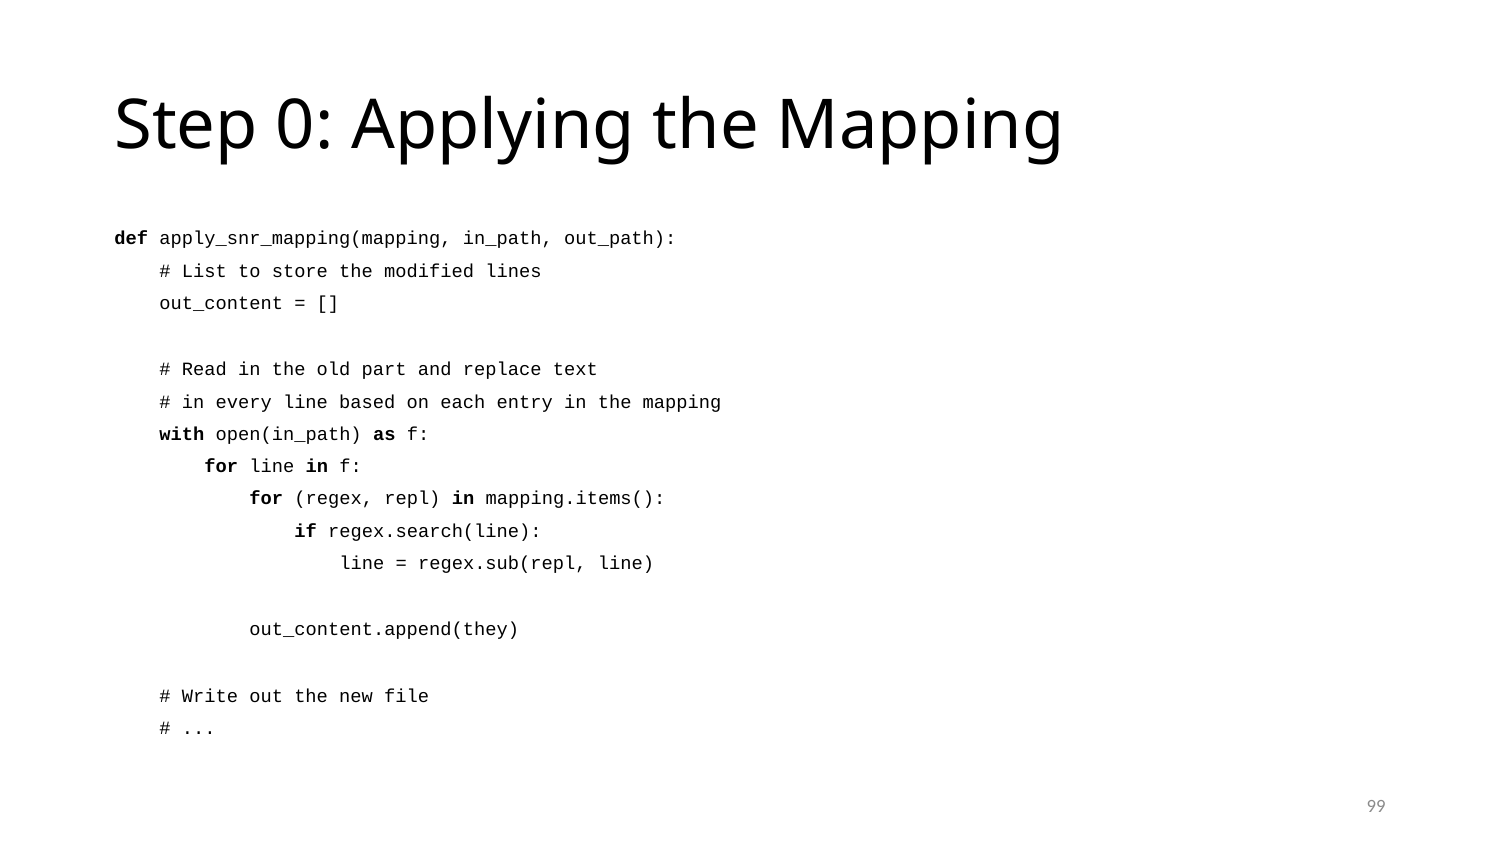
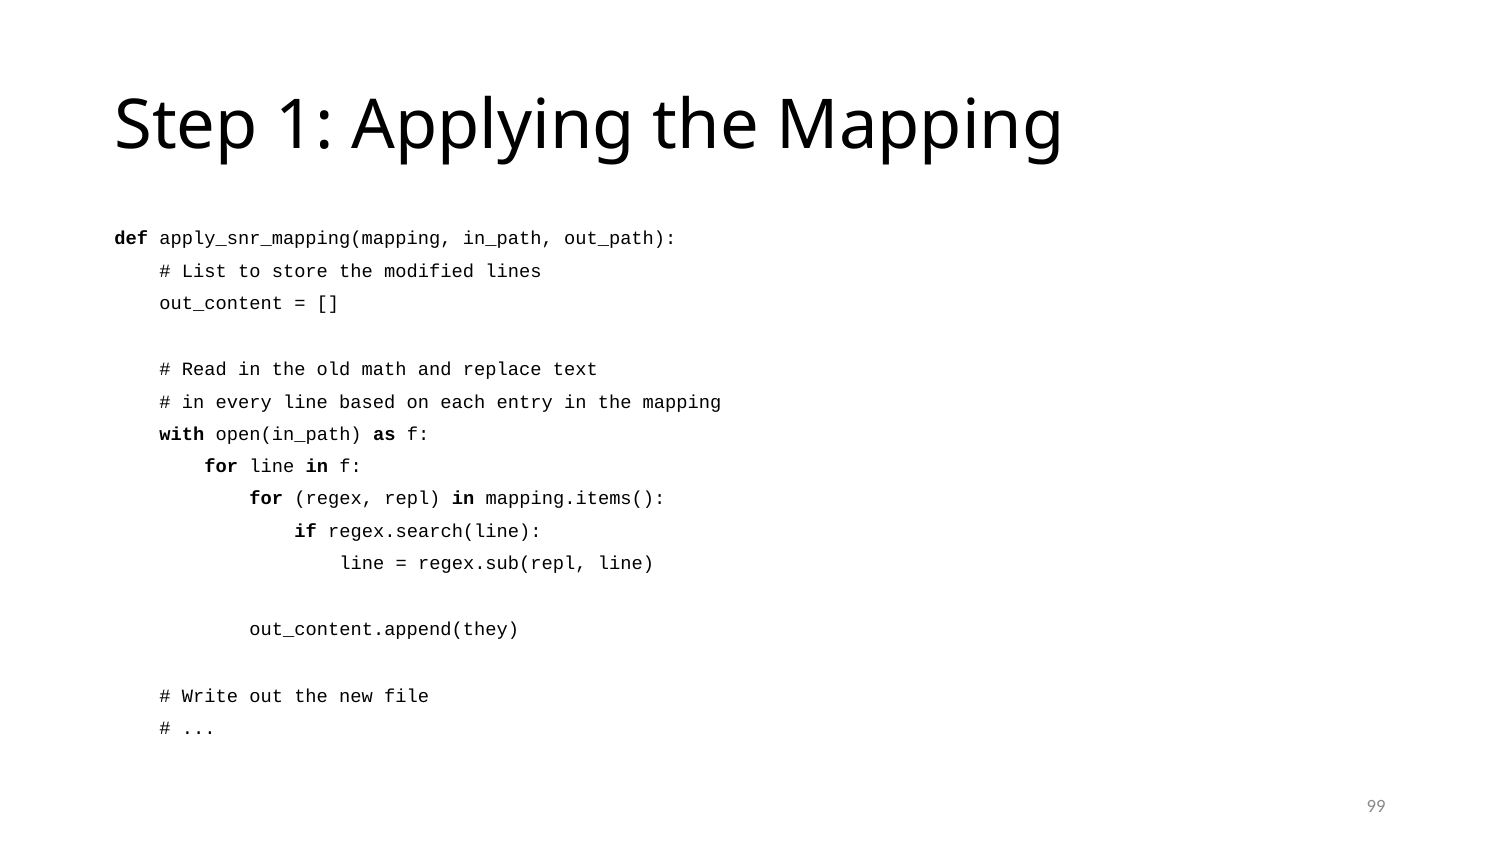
0: 0 -> 1 (305, 126)
part: part -> math (384, 370)
